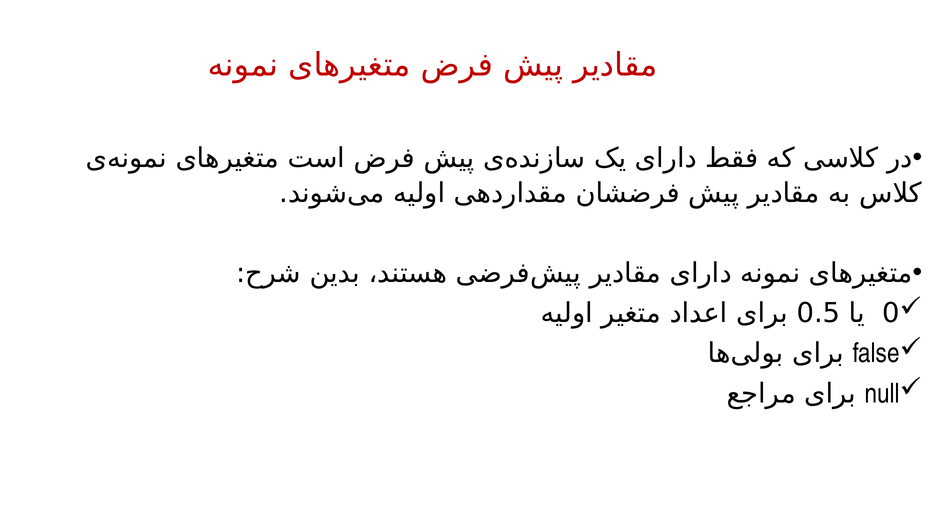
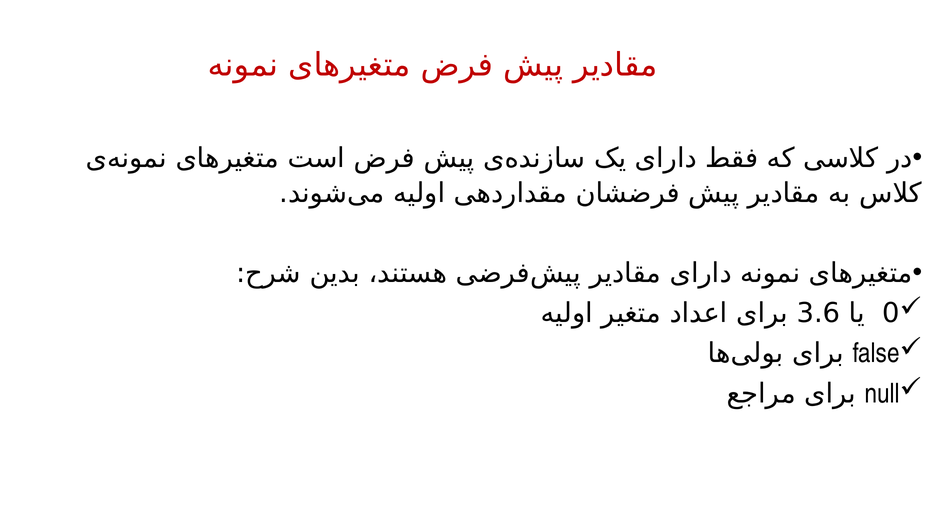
0.5: 0.5 -> 3.6 (819, 313)
